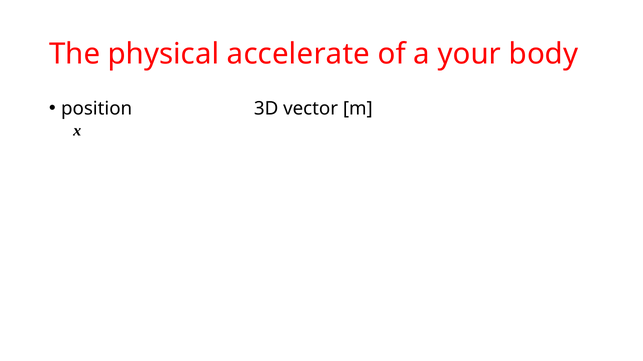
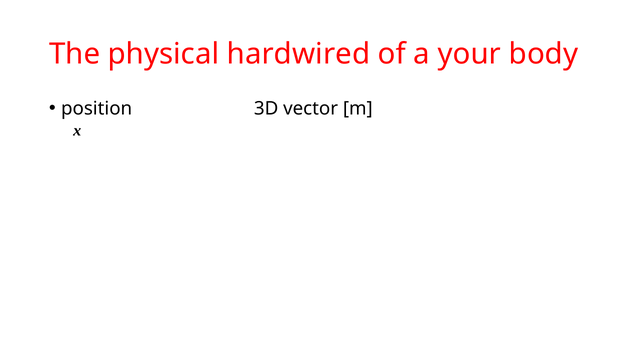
accelerate: accelerate -> hardwired (298, 54)
